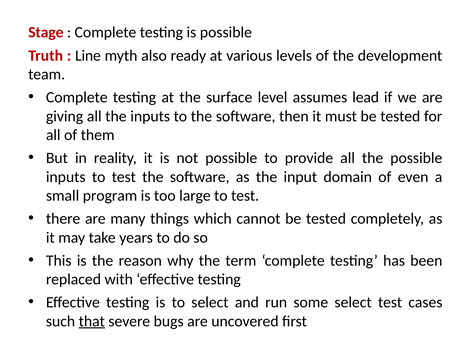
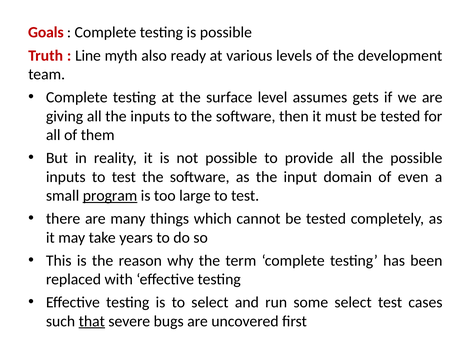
Stage: Stage -> Goals (46, 32)
lead: lead -> gets (366, 97)
program underline: none -> present (110, 196)
